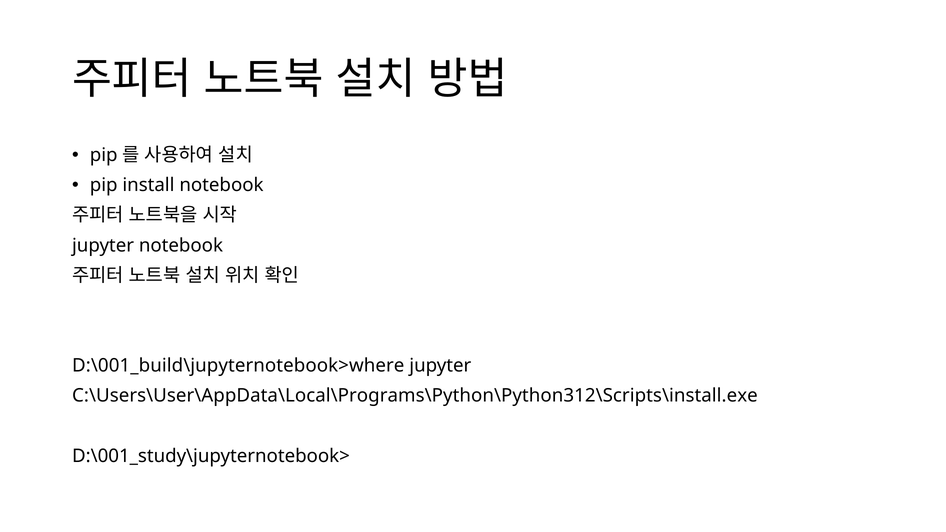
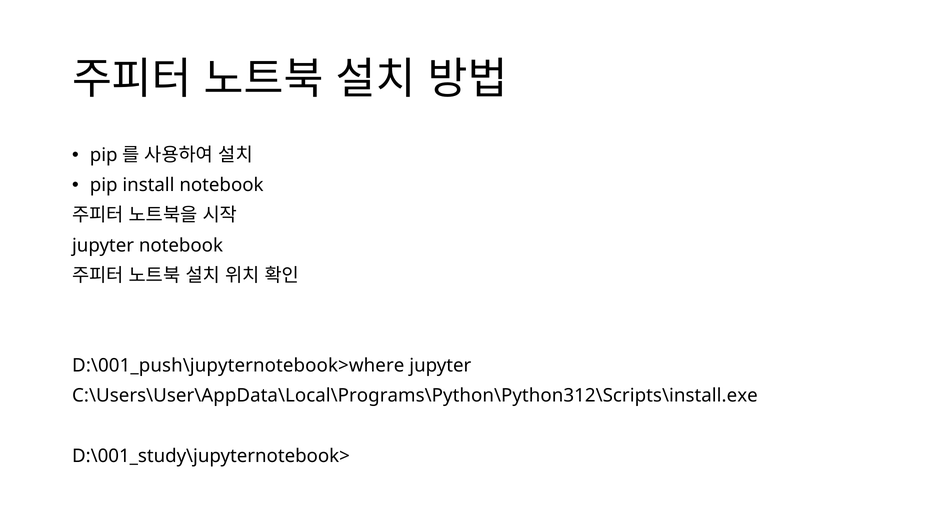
D:\001_build\jupyternotebook>where: D:\001_build\jupyternotebook>where -> D:\001_push\jupyternotebook>where (238, 366)
